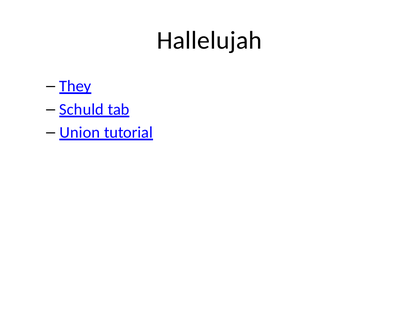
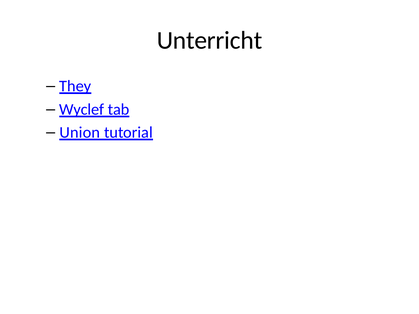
Hallelujah: Hallelujah -> Unterricht (210, 41)
Schuld: Schuld -> Wyclef (82, 110)
